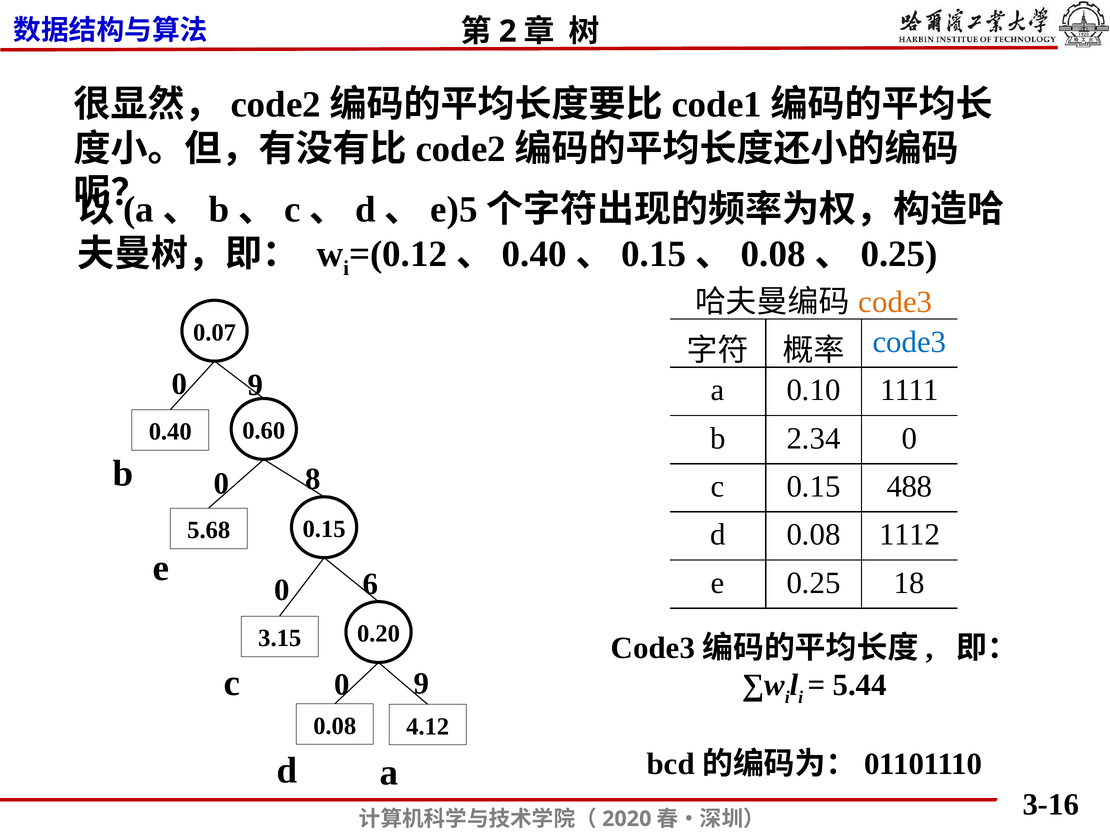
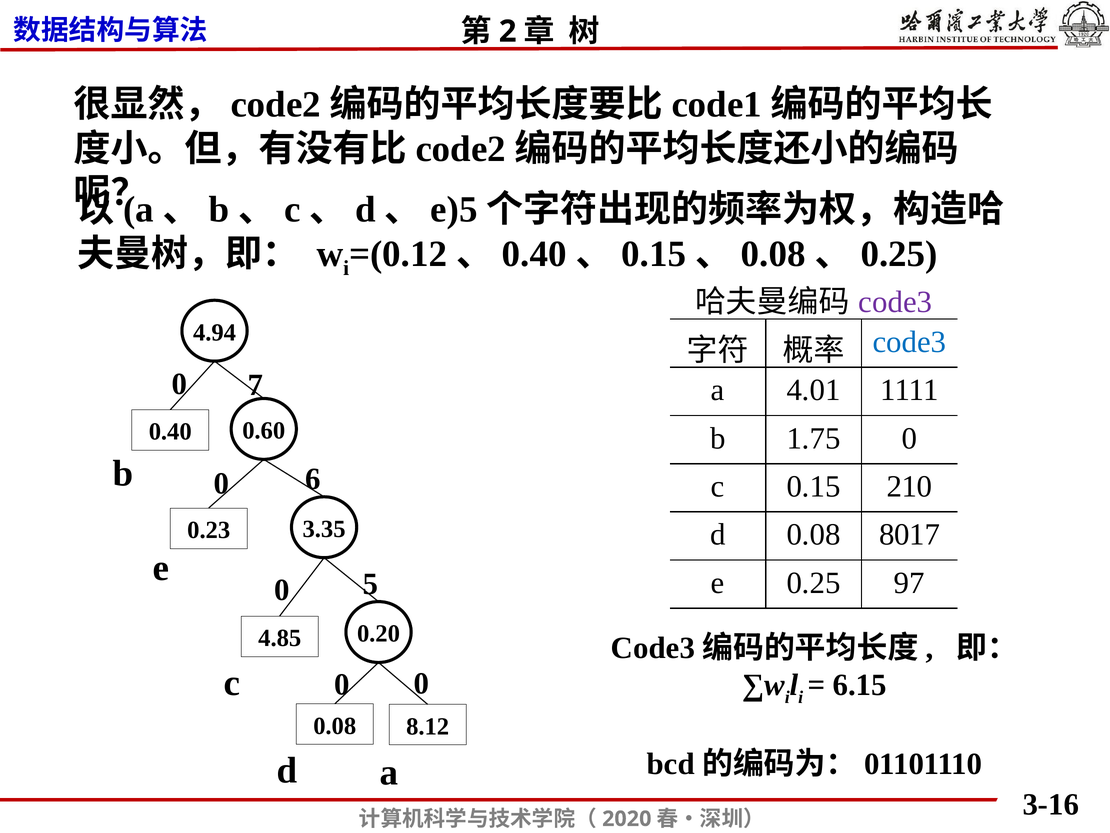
code3 colour: orange -> purple (895, 302)
0.07: 0.07 -> 4.94 (215, 332)
9: 9 -> 7 (256, 385)
0.10: 0.10 -> 4.01 (814, 390)
2.34: 2.34 -> 1.75 (814, 438)
8: 8 -> 6 (313, 479)
488: 488 -> 210 (909, 486)
0.15: 0.15 -> 3.35 (324, 529)
5.68: 5.68 -> 0.23 (209, 530)
1112: 1112 -> 8017 (910, 534)
18: 18 -> 97 (909, 583)
6: 6 -> 5 (371, 583)
3.15: 3.15 -> 4.85 (280, 638)
9: 9 -> 0 (422, 683)
5.44: 5.44 -> 6.15 (860, 685)
4.12: 4.12 -> 8.12 (428, 726)
